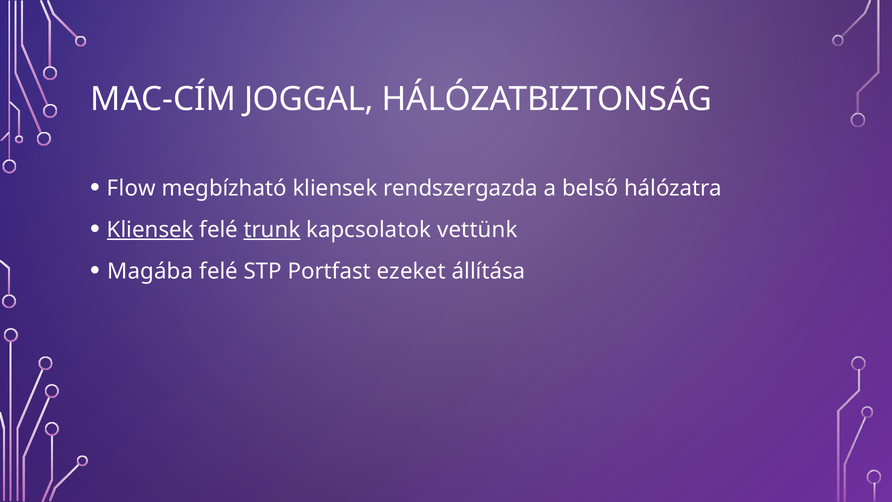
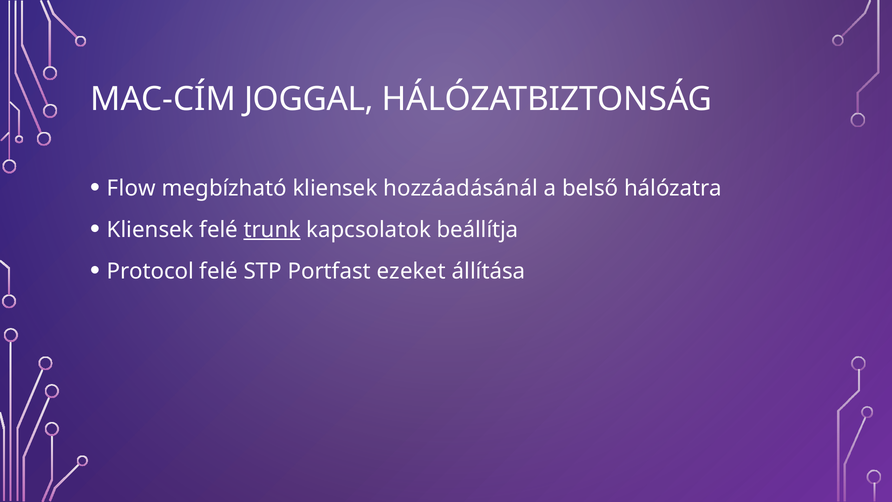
rendszergazda: rendszergazda -> hozzáadásánál (461, 188)
Kliensek underline: present -> none (150, 230)
vettünk: vettünk -> beállítja (478, 230)
Magába: Magába -> Protocol (150, 271)
